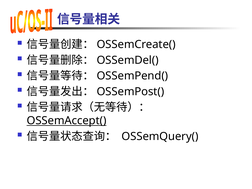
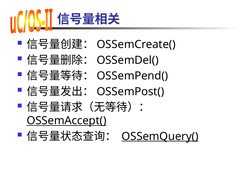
OSSemQuery( underline: none -> present (160, 136)
